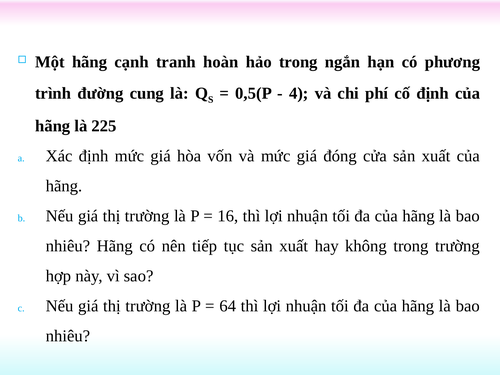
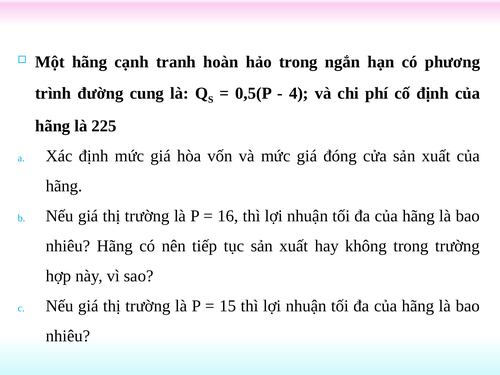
64: 64 -> 15 (228, 306)
